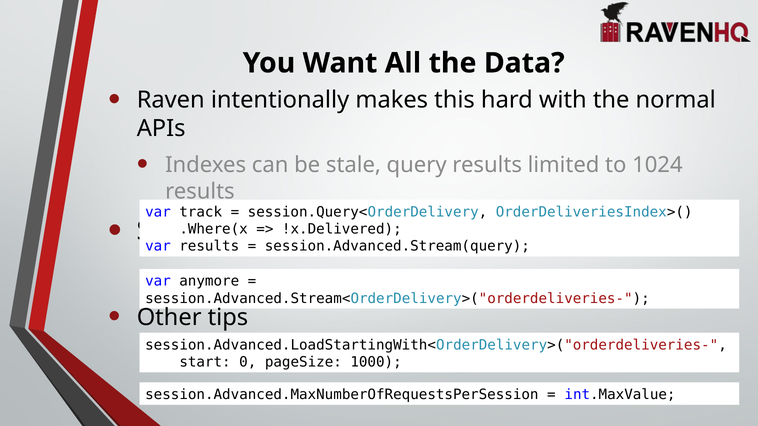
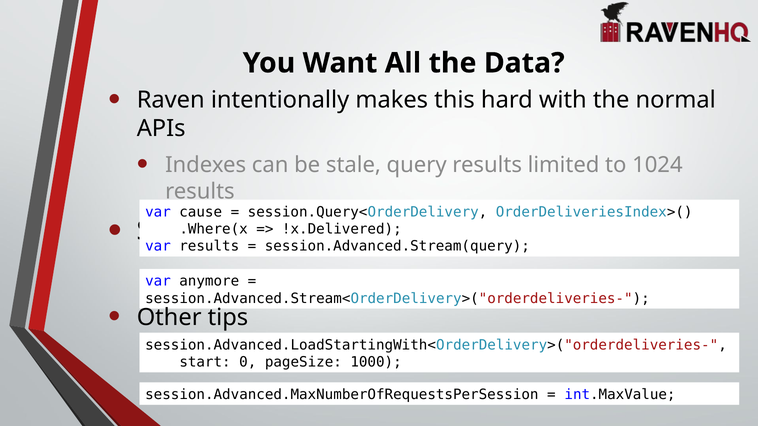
track: track -> cause (201, 212)
